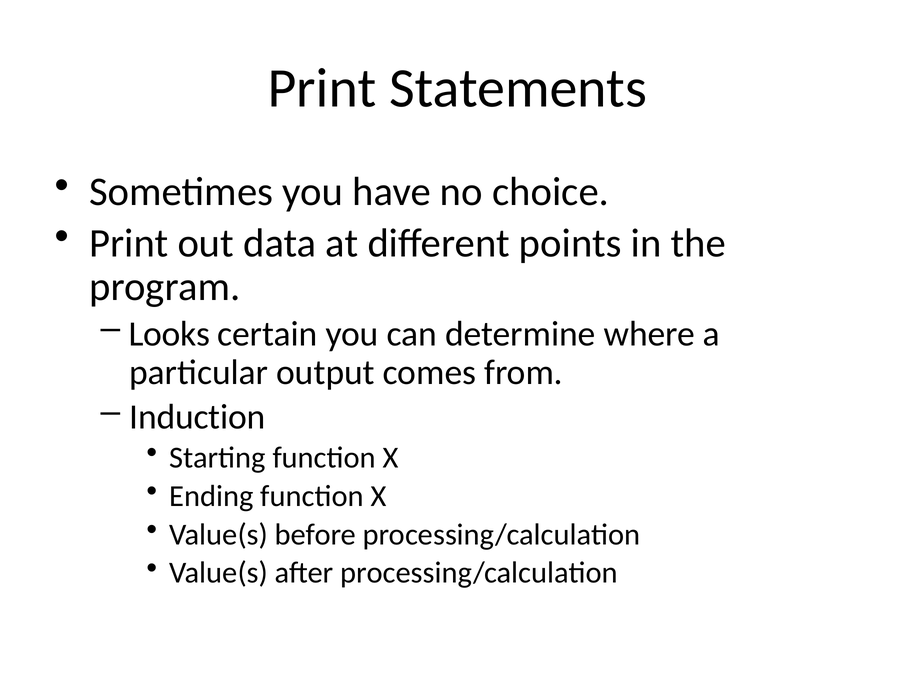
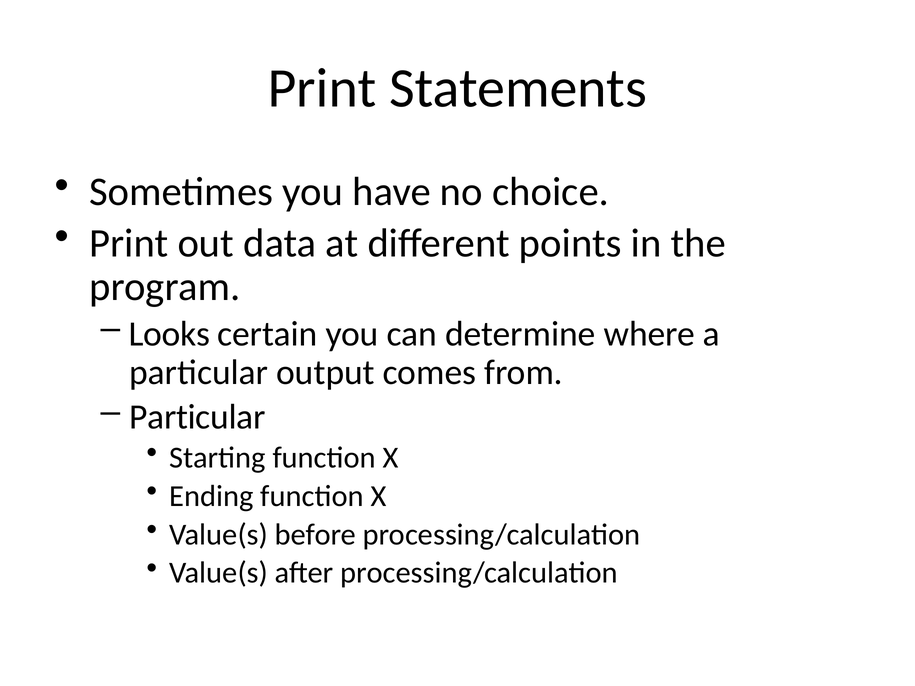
Induction: Induction -> Particular (197, 417)
